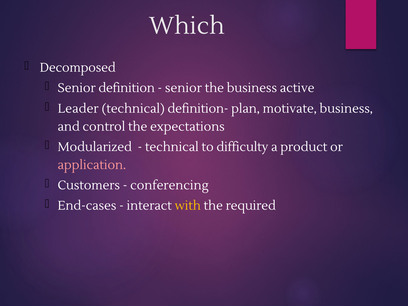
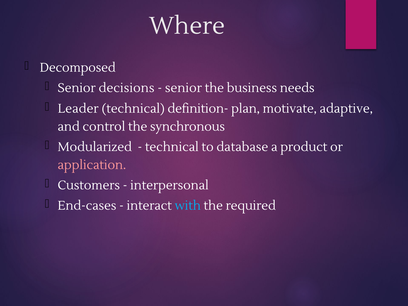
Which: Which -> Where (187, 26)
definition: definition -> decisions (127, 88)
active: active -> needs (297, 88)
motivate business: business -> adaptive (346, 109)
expectations: expectations -> synchronous (187, 127)
difficulty: difficulty -> database (242, 147)
conferencing: conferencing -> interpersonal (169, 185)
with colour: yellow -> light blue (188, 206)
